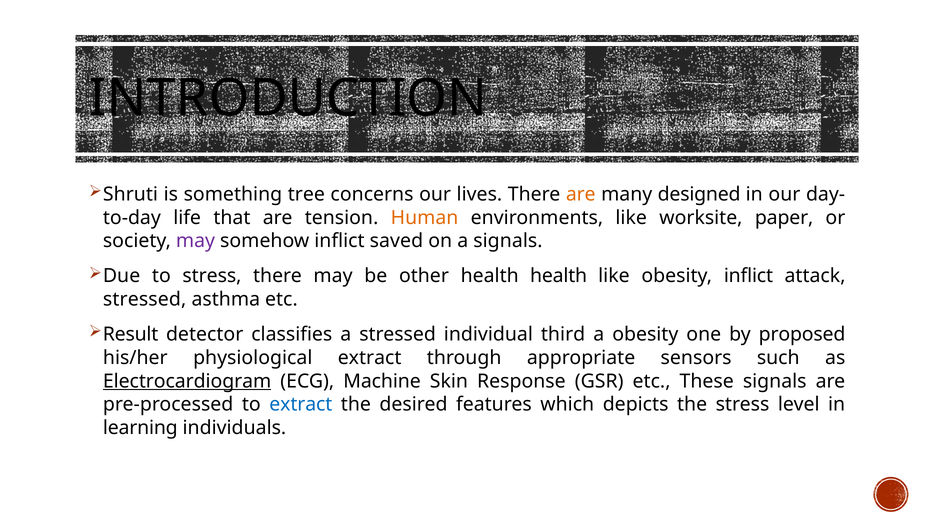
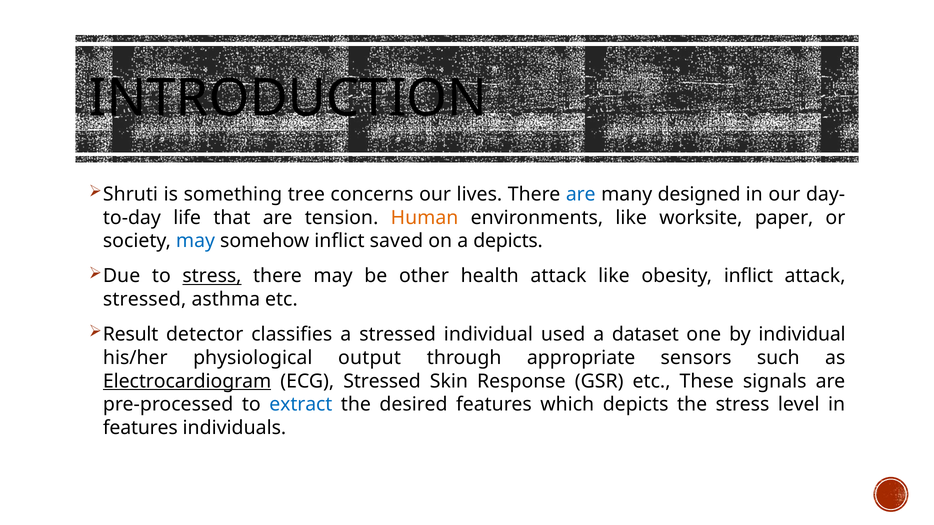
are colour: orange -> blue (581, 194)
may colour: purple -> blue (195, 241)
a signals: signals -> depicts (508, 241)
stress underline: none -> present (212, 276)
health health: health -> attack (558, 276)
third: third -> used (563, 335)
a obesity: obesity -> dataset (645, 335)
by proposed: proposed -> individual (802, 335)
physiological extract: extract -> output (370, 358)
ECG Machine: Machine -> Stressed (382, 381)
learning: learning -> features (140, 428)
